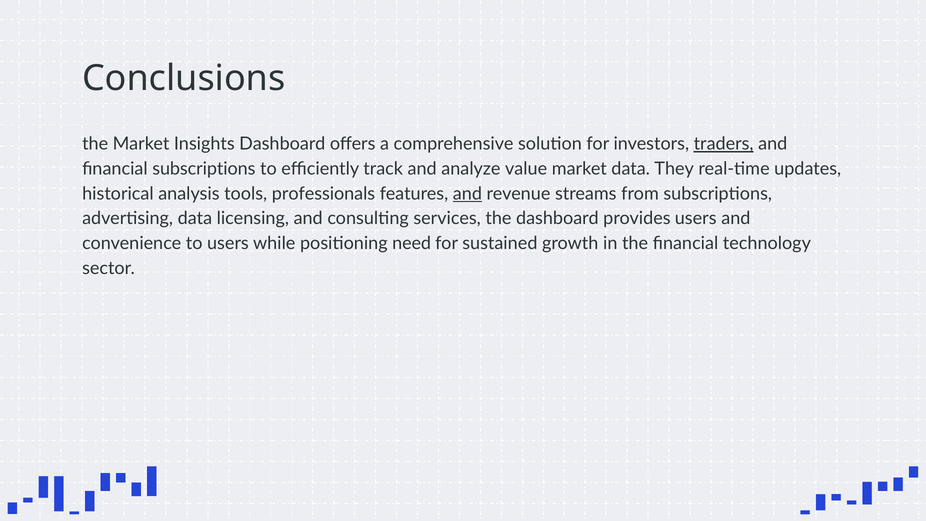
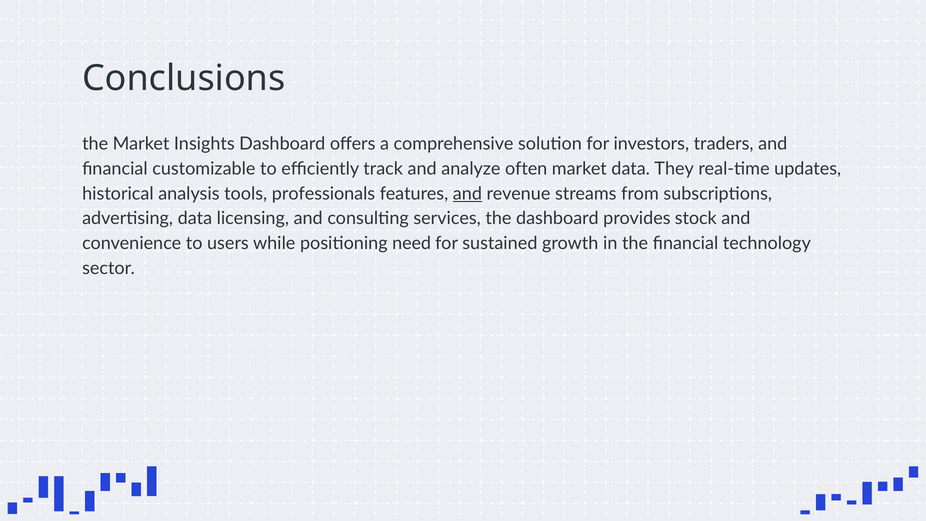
traders underline: present -> none (724, 144)
financial subscriptions: subscriptions -> customizable (204, 169)
value: value -> often (526, 169)
provides users: users -> stock (696, 218)
